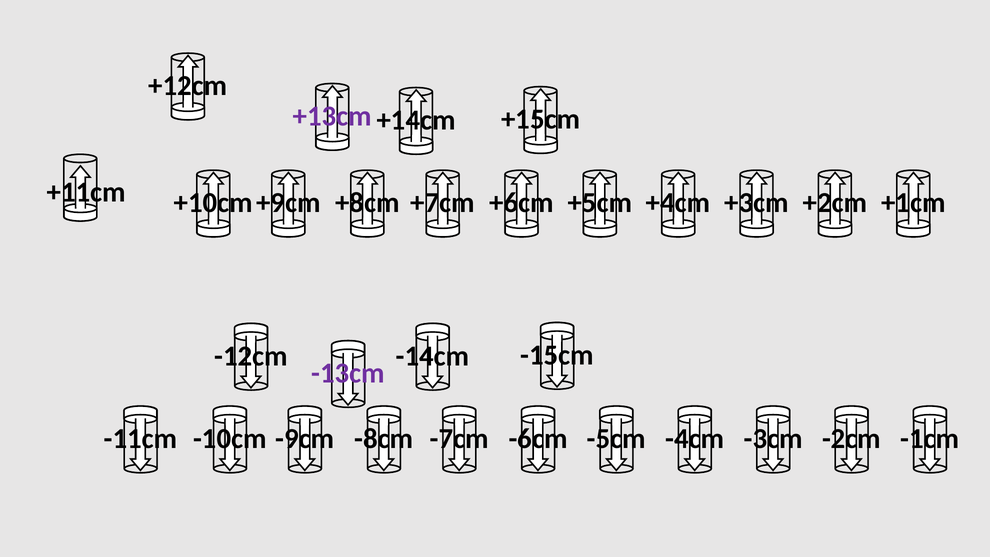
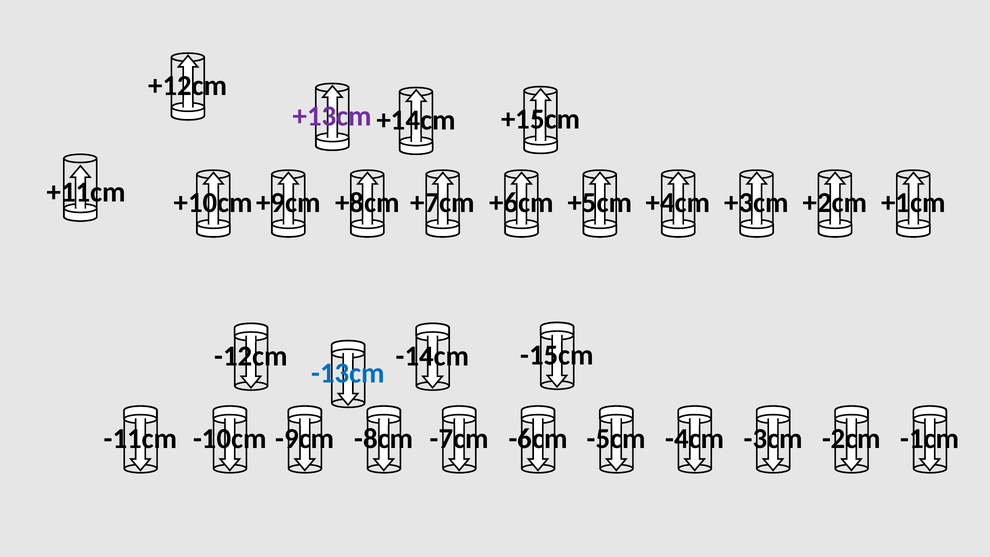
-13cm colour: purple -> blue (348, 373)
